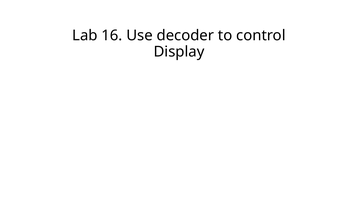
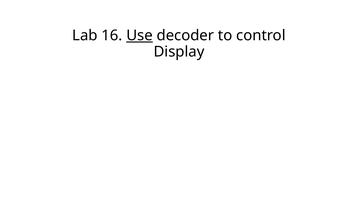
Use underline: none -> present (140, 36)
